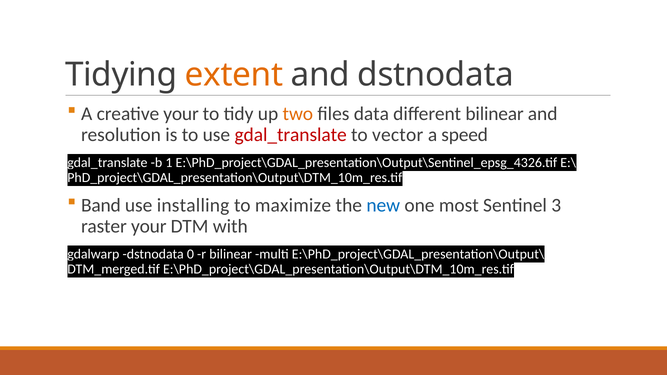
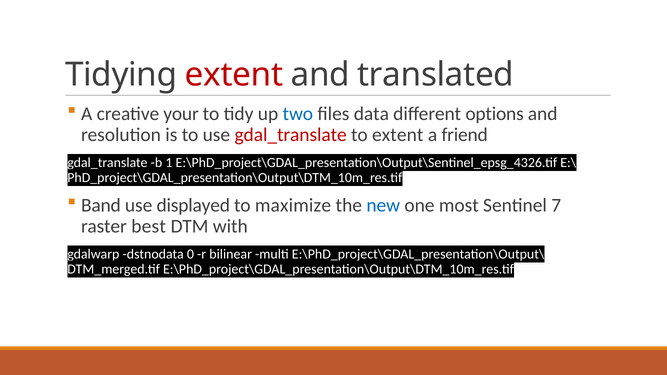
extent colour: orange -> red (234, 75)
and dstnodata: dstnodata -> translated (436, 75)
two colour: orange -> blue (298, 114)
different bilinear: bilinear -> options (495, 114)
to vector: vector -> extent (398, 135)
speed: speed -> friend (465, 135)
installing: installing -> displayed (193, 205)
3: 3 -> 7 (556, 205)
raster your: your -> best (149, 226)
